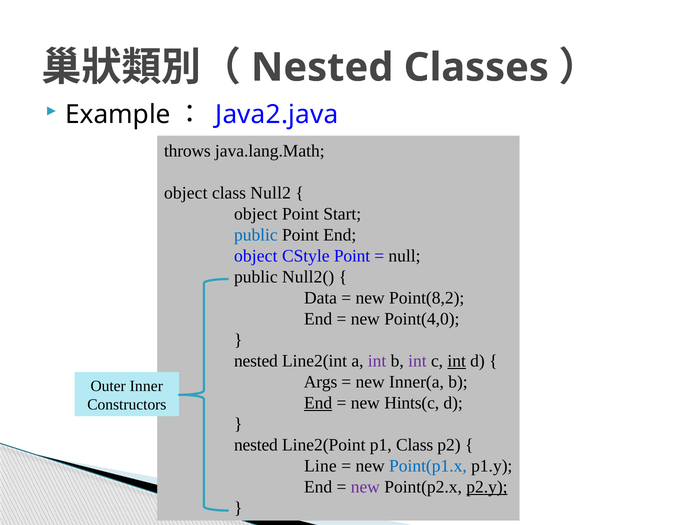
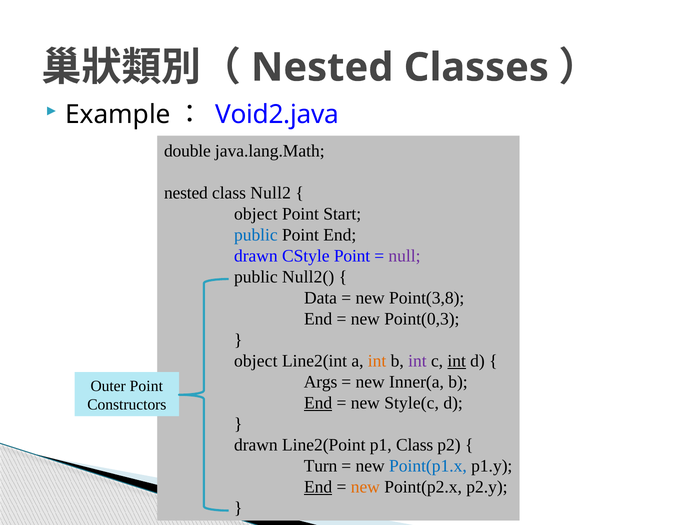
Java2.java: Java2.java -> Void2.java (277, 115)
throws: throws -> double (187, 151)
object: object -> nested (186, 193)
object: object -> drawn (256, 256)
null colour: black -> purple (404, 256)
Point(8,2: Point(8,2 -> Point(3,8 (427, 298)
Point(4,0: Point(4,0 -> Point(0,3 (422, 319)
nested: nested -> object (256, 361)
int colour: purple -> orange (377, 361)
Outer Inner: Inner -> Point (146, 386)
Hints(c: Hints(c -> Style(c (412, 403)
nested: nested -> drawn (256, 445)
Line: Line -> Turn (321, 466)
End underline: none -> present (318, 487)
new colour: purple -> orange (365, 487)
p2.y underline: present -> none (487, 487)
